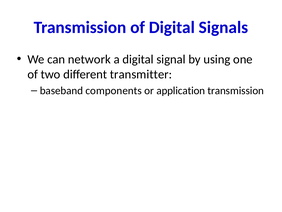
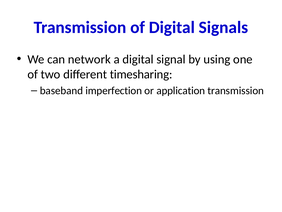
transmitter: transmitter -> timesharing (141, 74)
components: components -> imperfection (114, 90)
